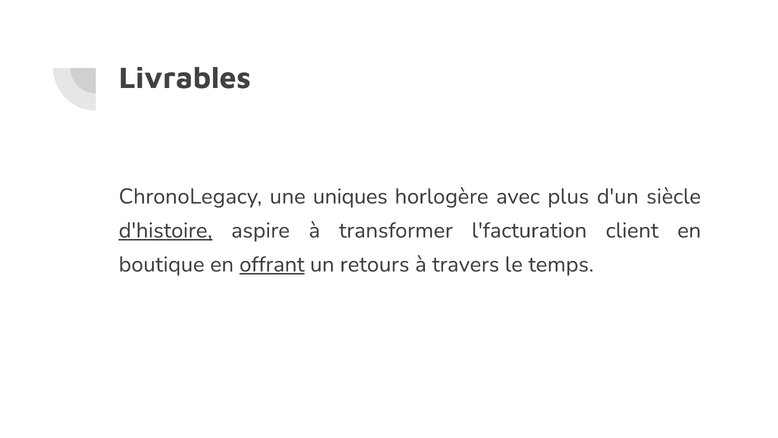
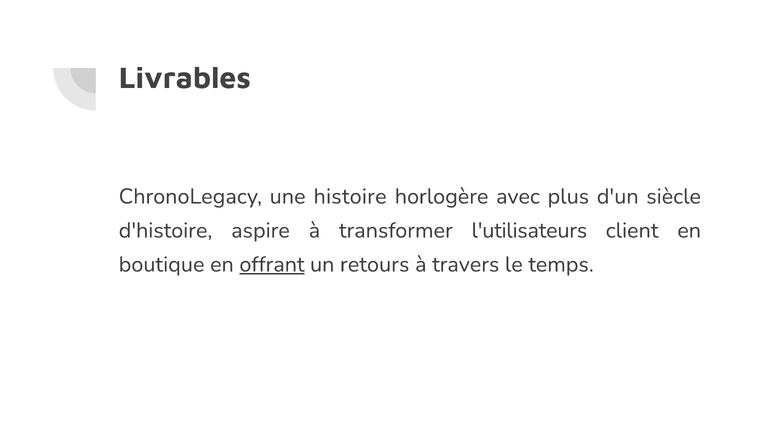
uniques: uniques -> histoire (350, 196)
d'histoire underline: present -> none (166, 230)
l'facturation: l'facturation -> l'utilisateurs (529, 230)
